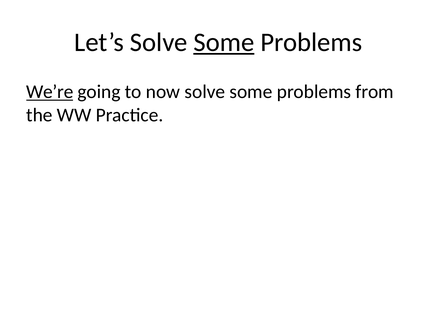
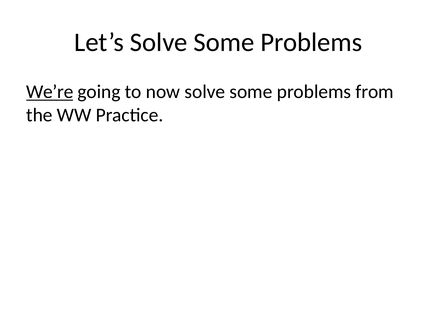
Some underline: present -> none (224, 42)
